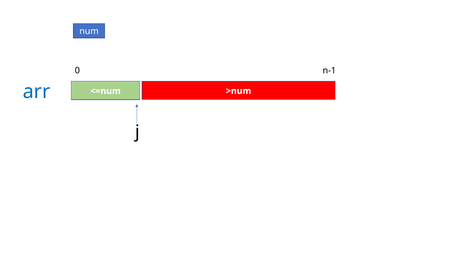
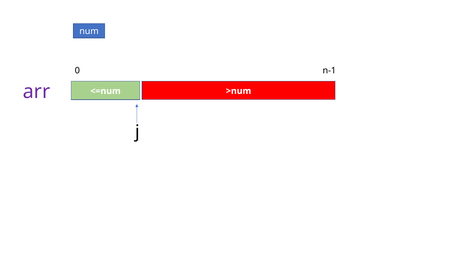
arr colour: blue -> purple (37, 92)
